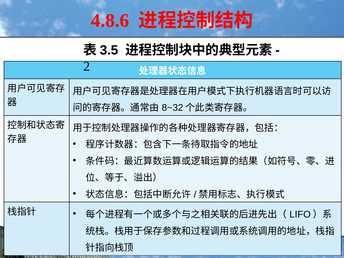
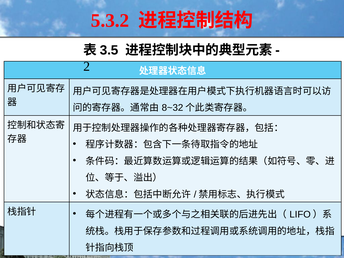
4.8.6: 4.8.6 -> 5.3.2 (110, 21)
